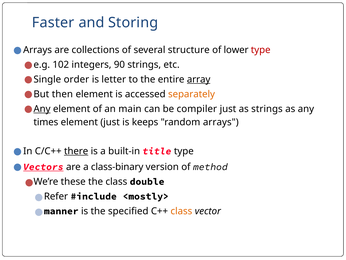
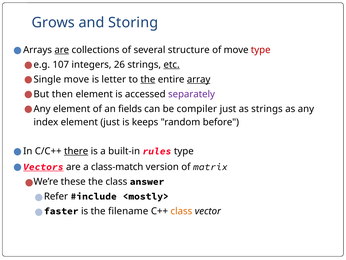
Faster: Faster -> Grows (53, 23)
are underline: none -> present (62, 50)
of lower: lower -> move (236, 50)
102: 102 -> 107 (61, 65)
90: 90 -> 26 (119, 65)
etc underline: none -> present (172, 65)
Single order: order -> move (76, 79)
the underline: none -> present (148, 79)
separately colour: orange -> purple (192, 94)
Any underline: present -> none (42, 109)
main: main -> fields (130, 109)
times: times -> index (46, 122)
random arrays: arrays -> before (221, 122)
title: title -> rules (157, 151)
class-binary: class-binary -> class-match (117, 167)
method: method -> matrix (210, 167)
double: double -> answer (147, 181)
manner: manner -> faster (61, 211)
specified: specified -> filename (128, 211)
